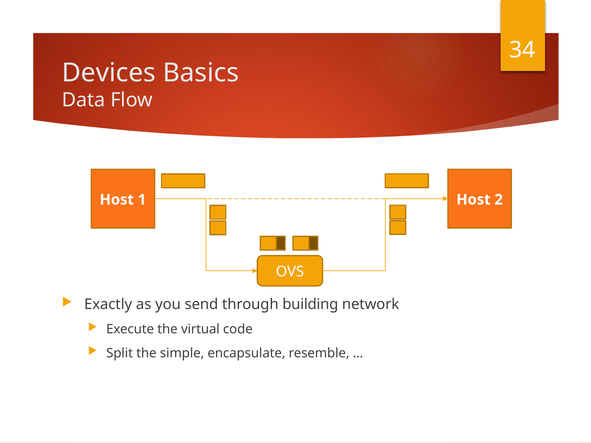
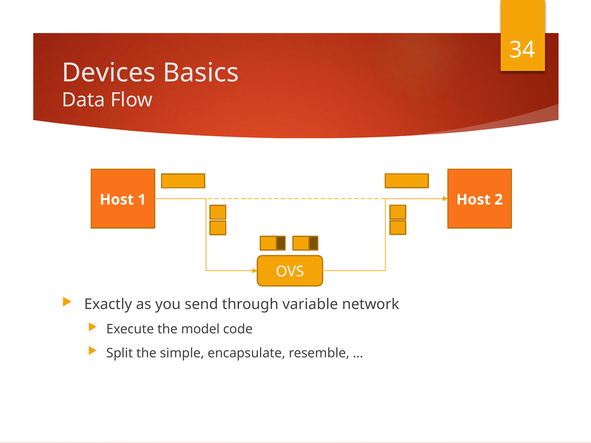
building: building -> variable (310, 304)
virtual: virtual -> model (200, 329)
